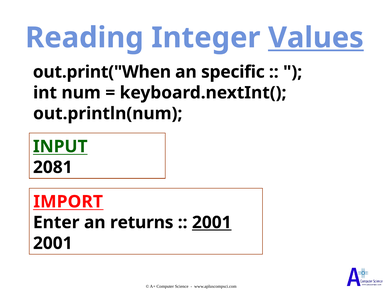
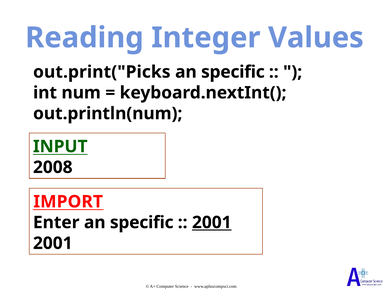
Values underline: present -> none (316, 38)
out.print("When: out.print("When -> out.print("Picks (102, 72)
2081: 2081 -> 2008 (53, 167)
Enter an returns: returns -> specific (142, 222)
